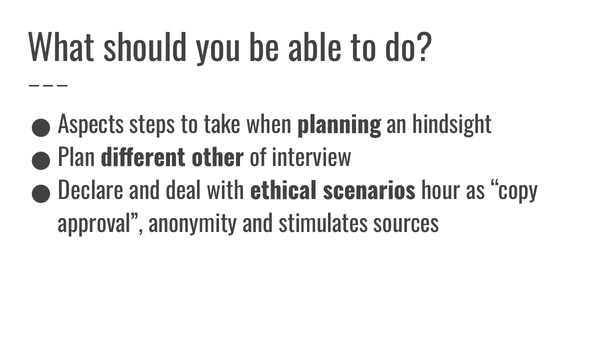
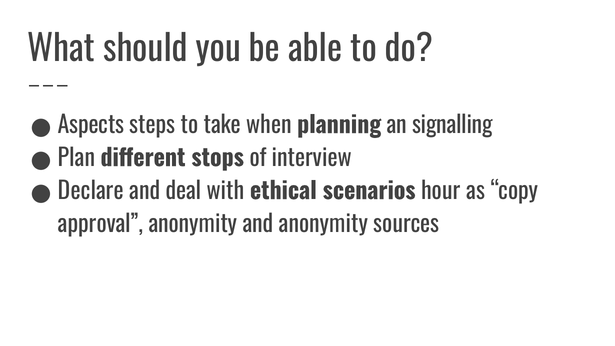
hindsight: hindsight -> signalling (452, 125)
other: other -> stops (218, 158)
and stimulates: stimulates -> anonymity (323, 224)
